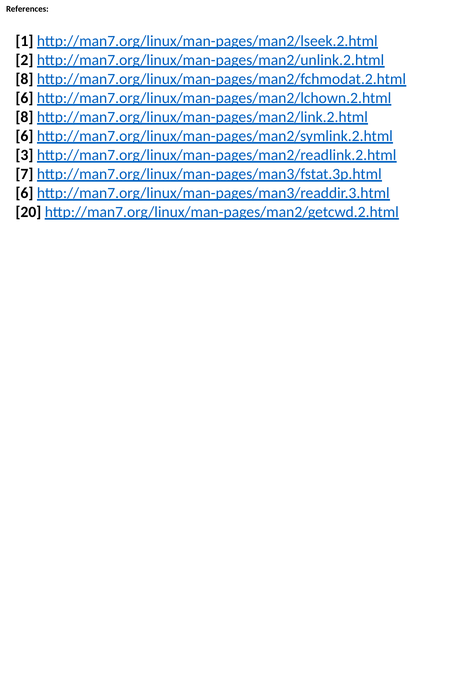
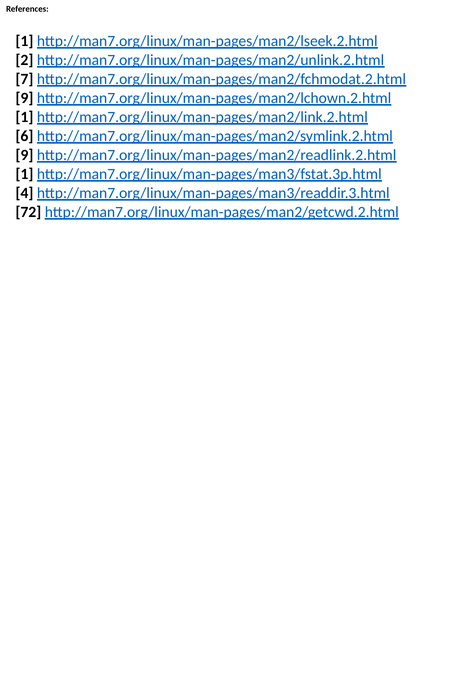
8: 8 -> 7 (24, 79)
6: 6 -> 9 (24, 98)
8: 8 -> 1 (24, 117)
3: 3 -> 9 (24, 155)
7: 7 -> 1 (24, 174)
6: 6 -> 4 (24, 193)
20: 20 -> 72 (28, 212)
